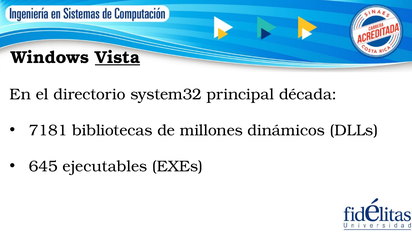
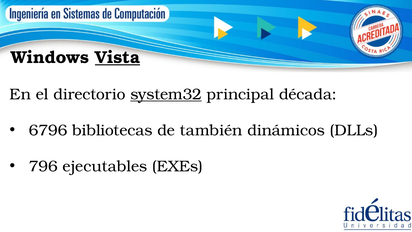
system32 underline: none -> present (166, 94)
7181: 7181 -> 6796 (48, 130)
millones: millones -> también (211, 130)
645: 645 -> 796 (43, 166)
